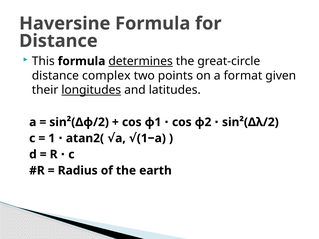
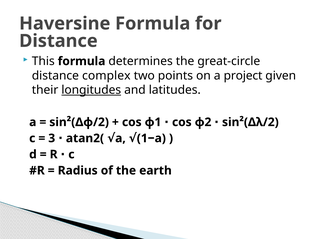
determines underline: present -> none (141, 61)
format: format -> project (243, 76)
1: 1 -> 3 (52, 138)
